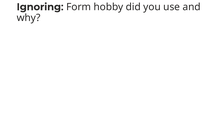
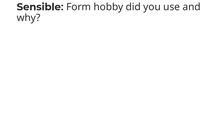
Ignoring: Ignoring -> Sensible (39, 7)
